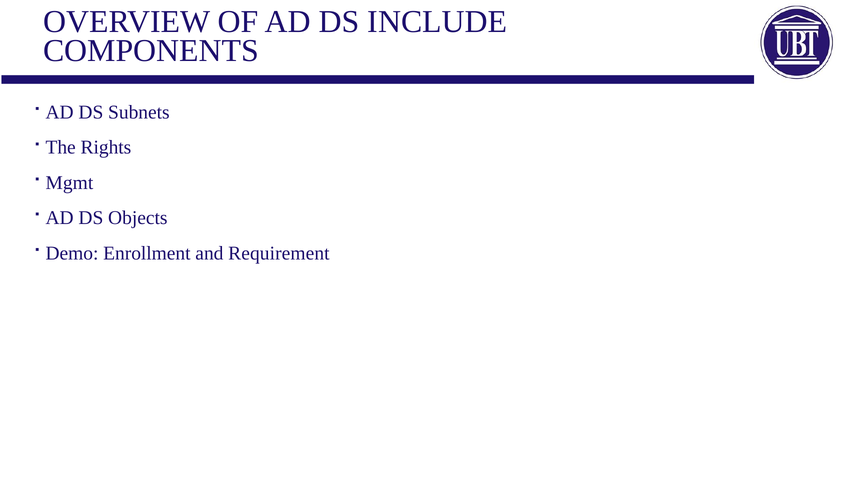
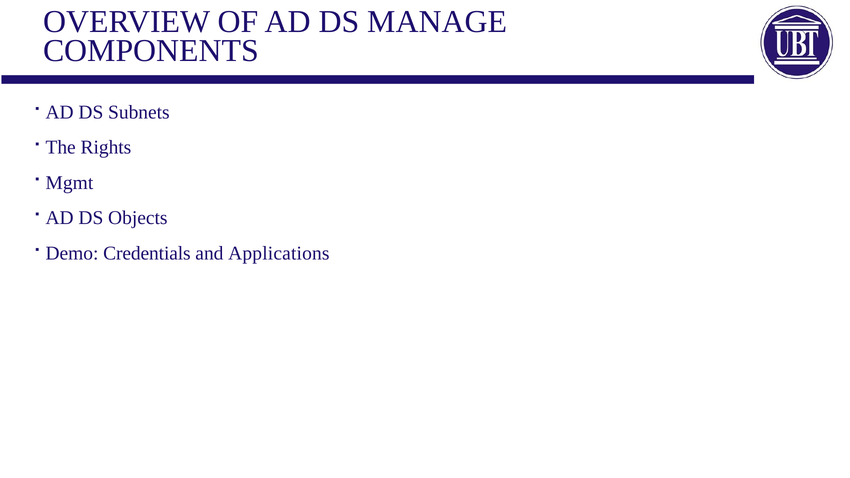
INCLUDE: INCLUDE -> MANAGE (437, 22)
Enrollment: Enrollment -> Credentials (147, 253)
Requirement: Requirement -> Applications (279, 253)
